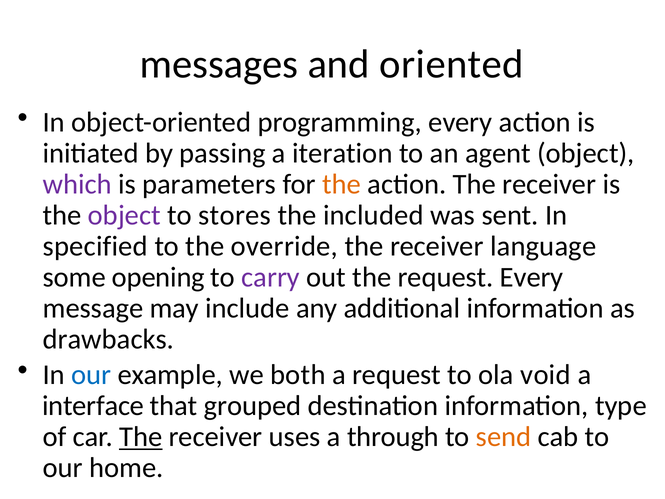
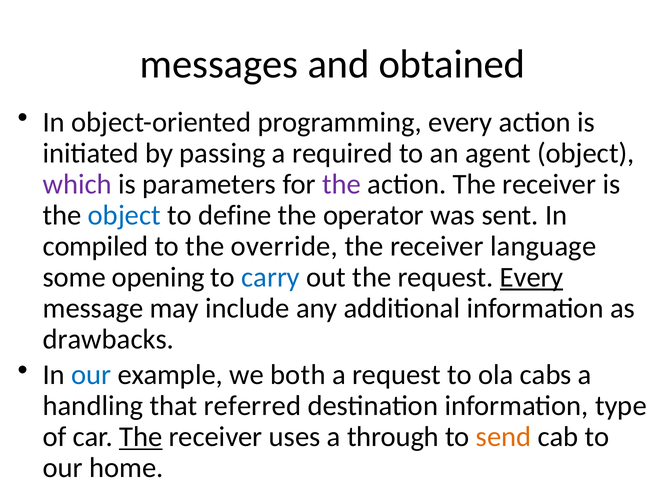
oriented: oriented -> obtained (452, 64)
iteration: iteration -> required (342, 153)
the colour: orange -> purple (342, 184)
object colour: purple -> blue (124, 215)
stores: stores -> define (235, 215)
included: included -> operator (374, 215)
specified: specified -> compiled (96, 246)
carry colour: purple -> blue (271, 277)
Every underline: none -> present (532, 277)
void: void -> cabs (546, 375)
interface: interface -> handling (93, 406)
grouped: grouped -> referred (252, 406)
